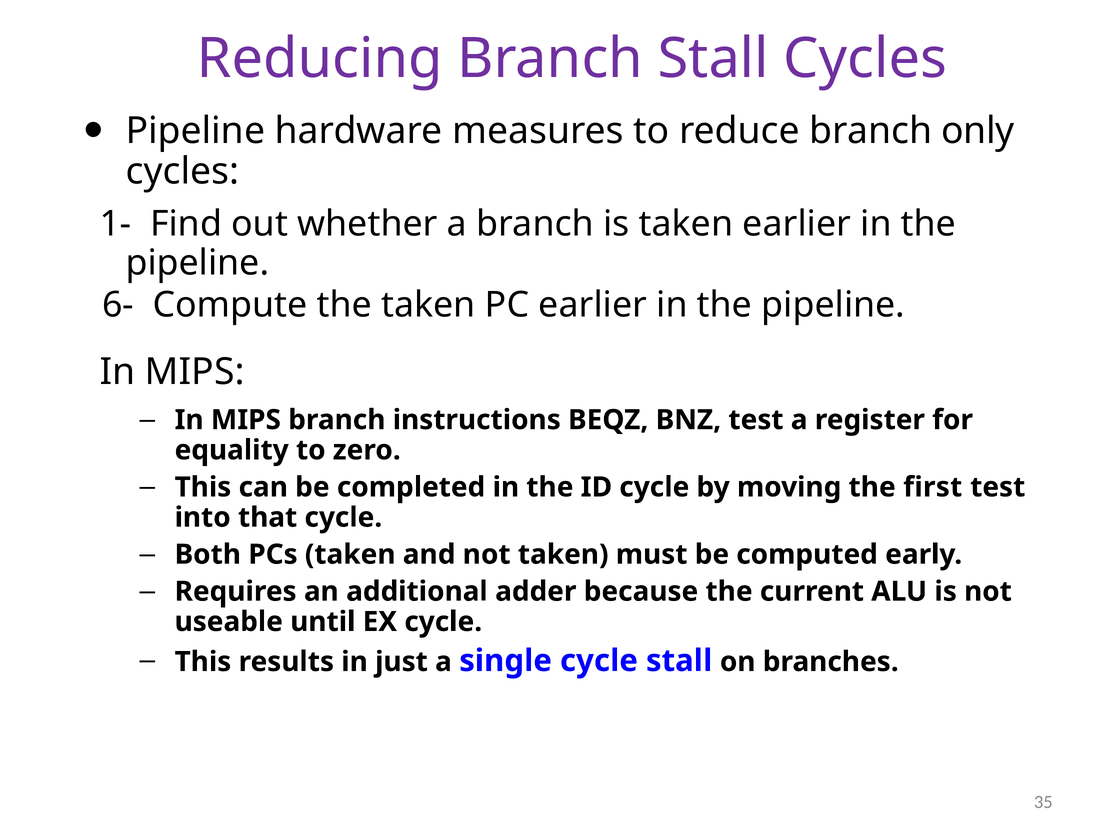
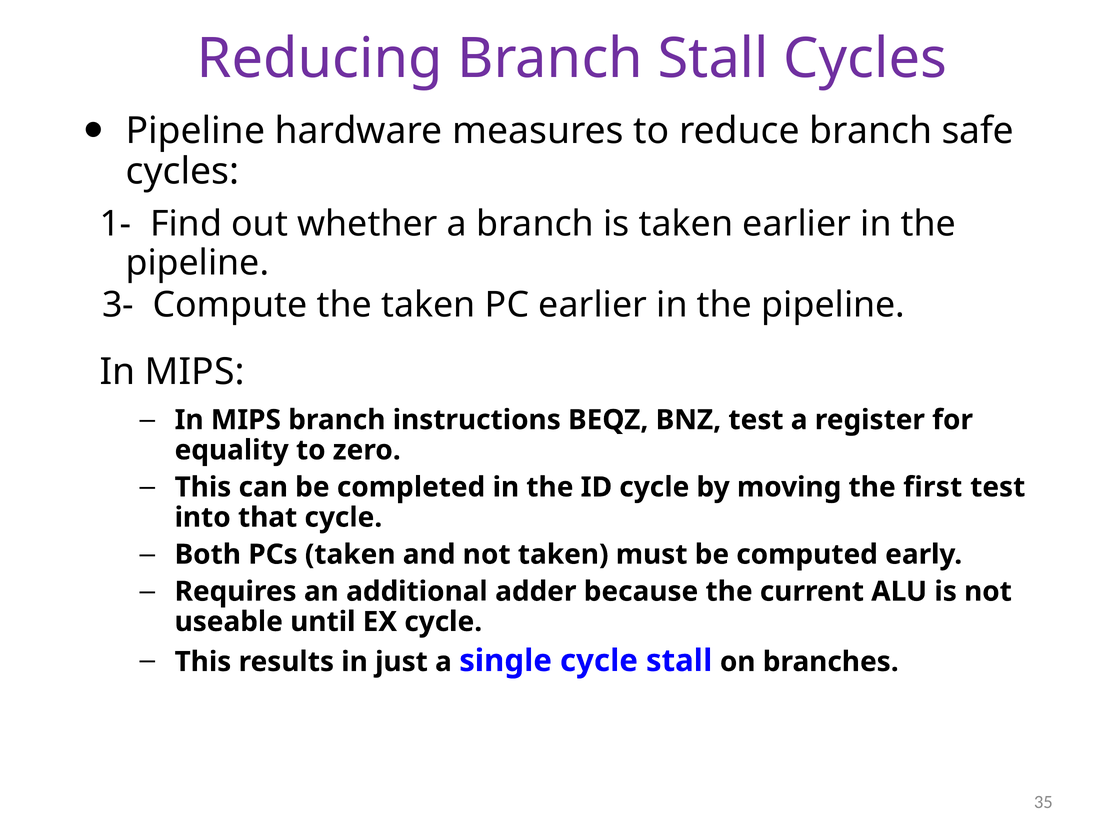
only: only -> safe (978, 131)
6-: 6- -> 3- (118, 305)
